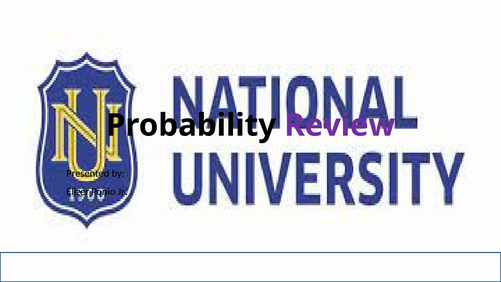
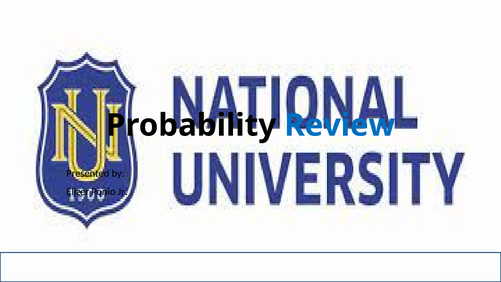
Review colour: purple -> blue (340, 125)
